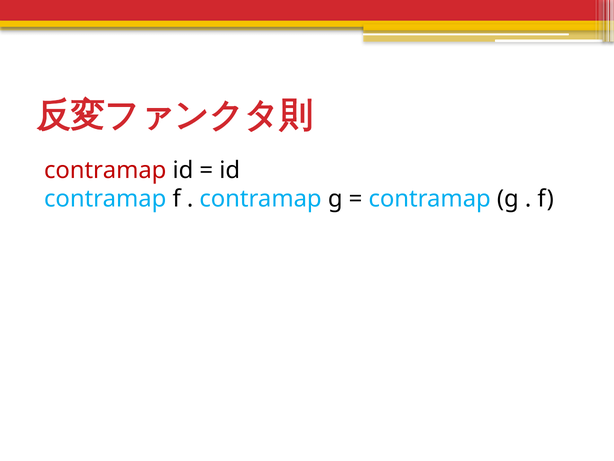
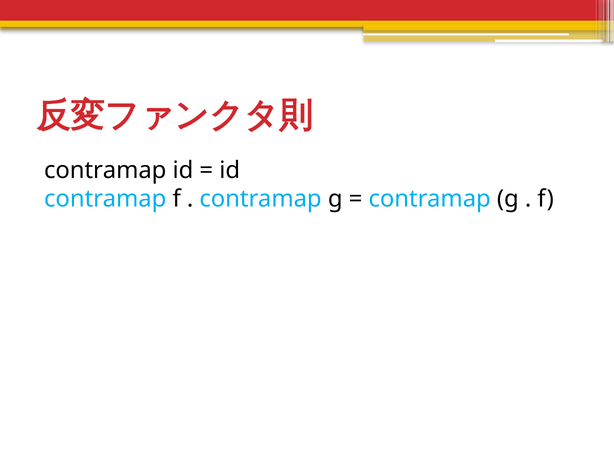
contramap colour: red -> black (105, 170)
